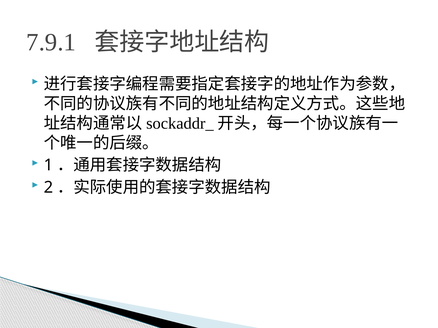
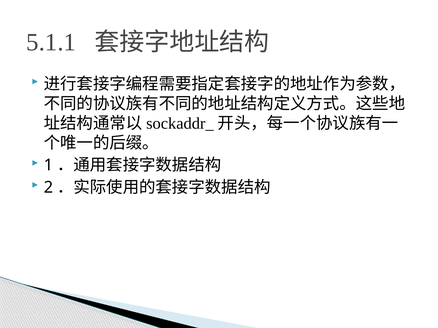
7.9.1: 7.9.1 -> 5.1.1 (51, 42)
